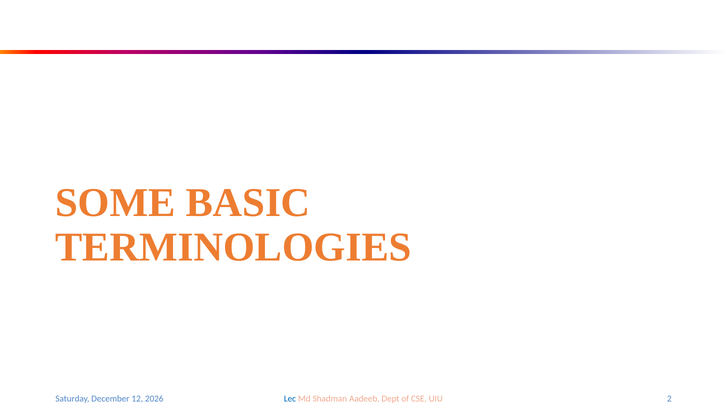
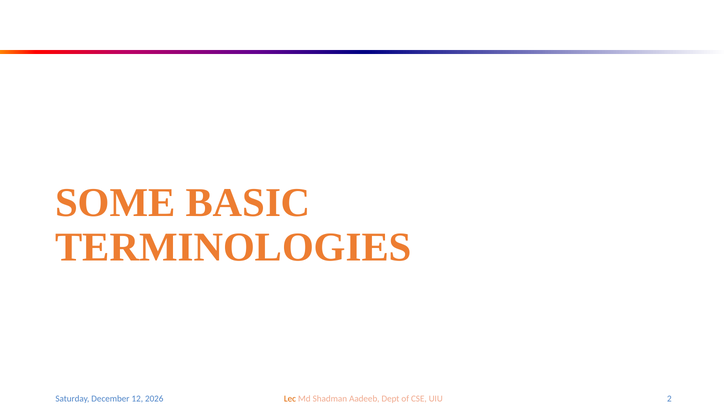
Lec colour: blue -> orange (290, 399)
